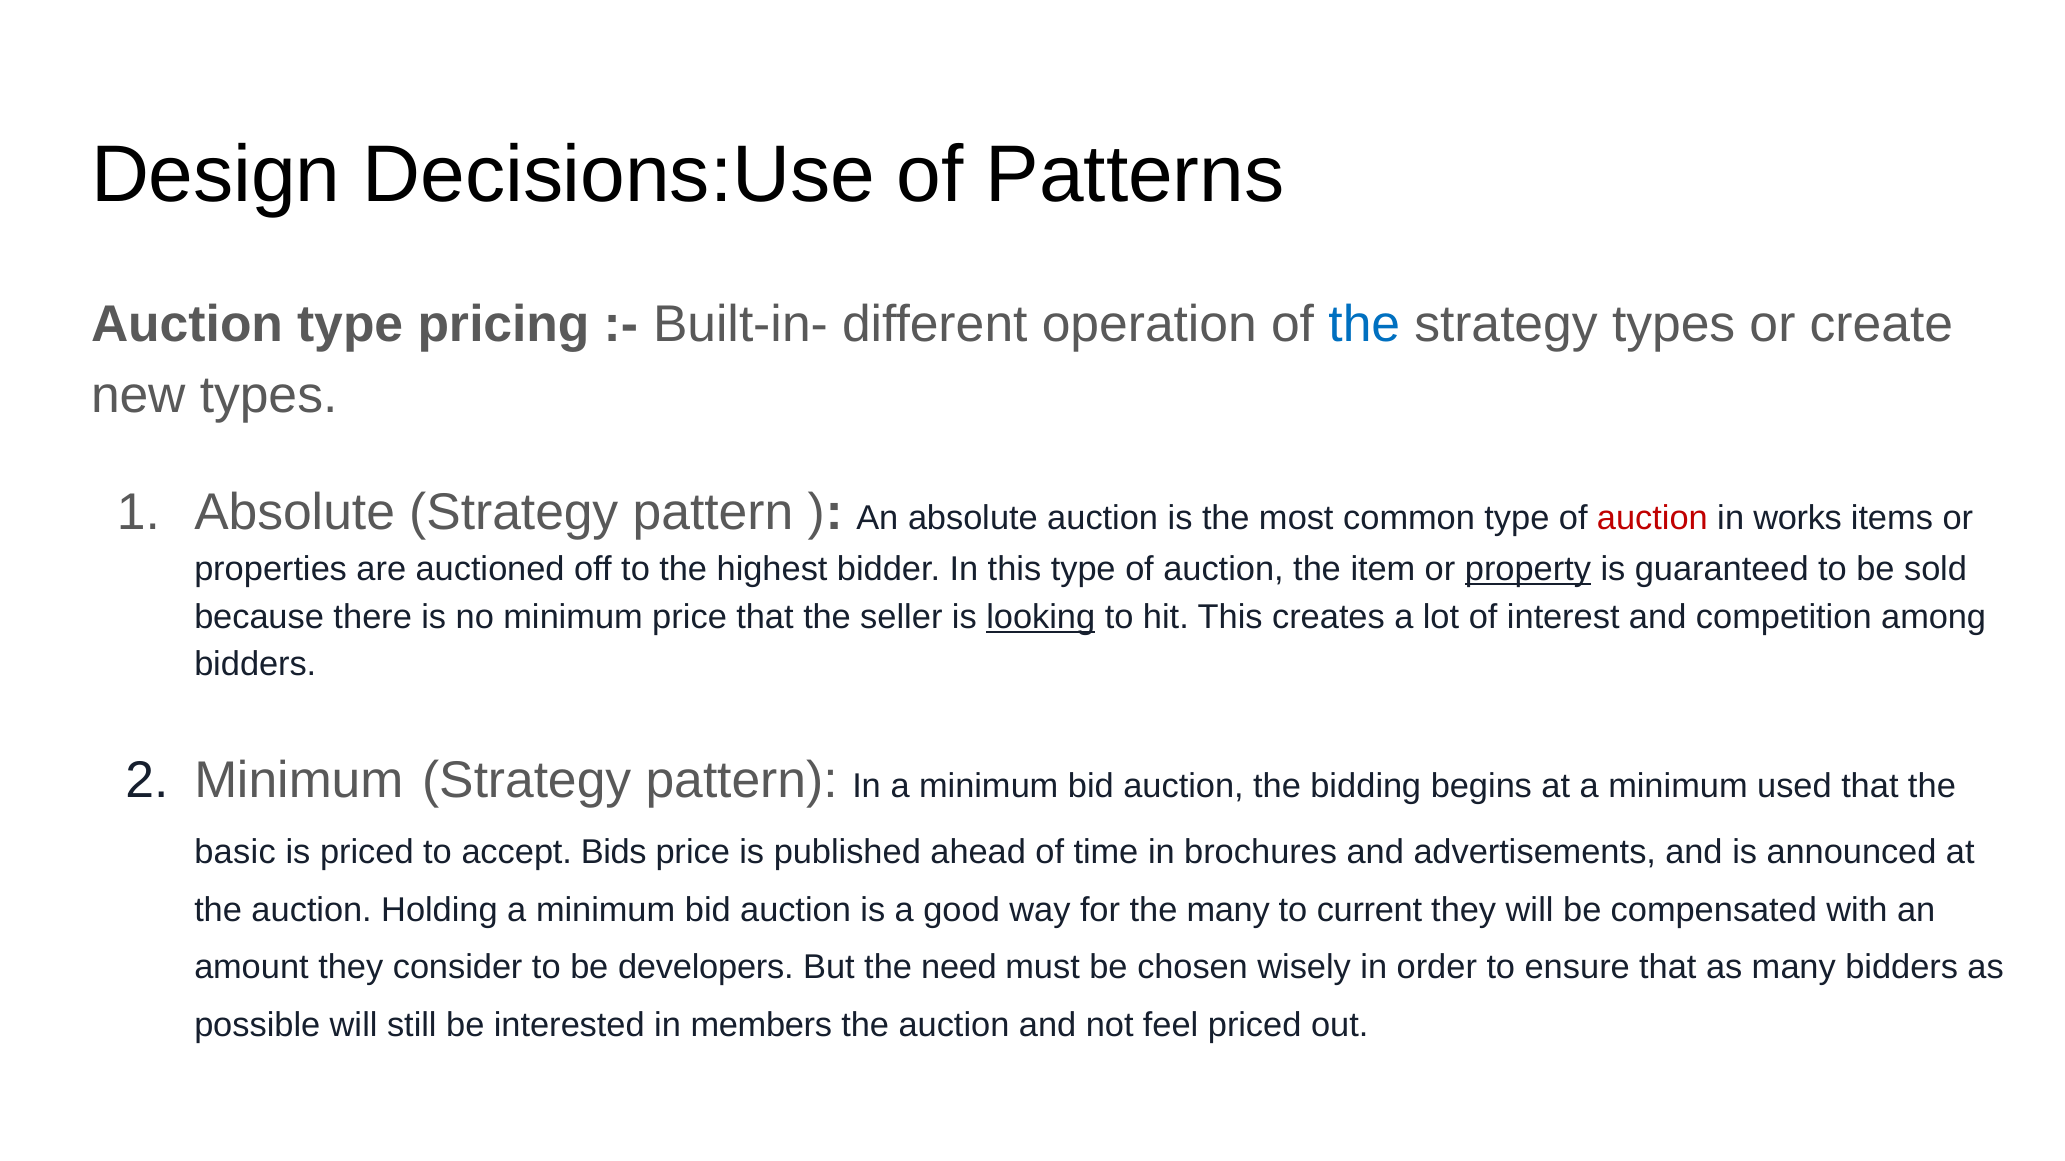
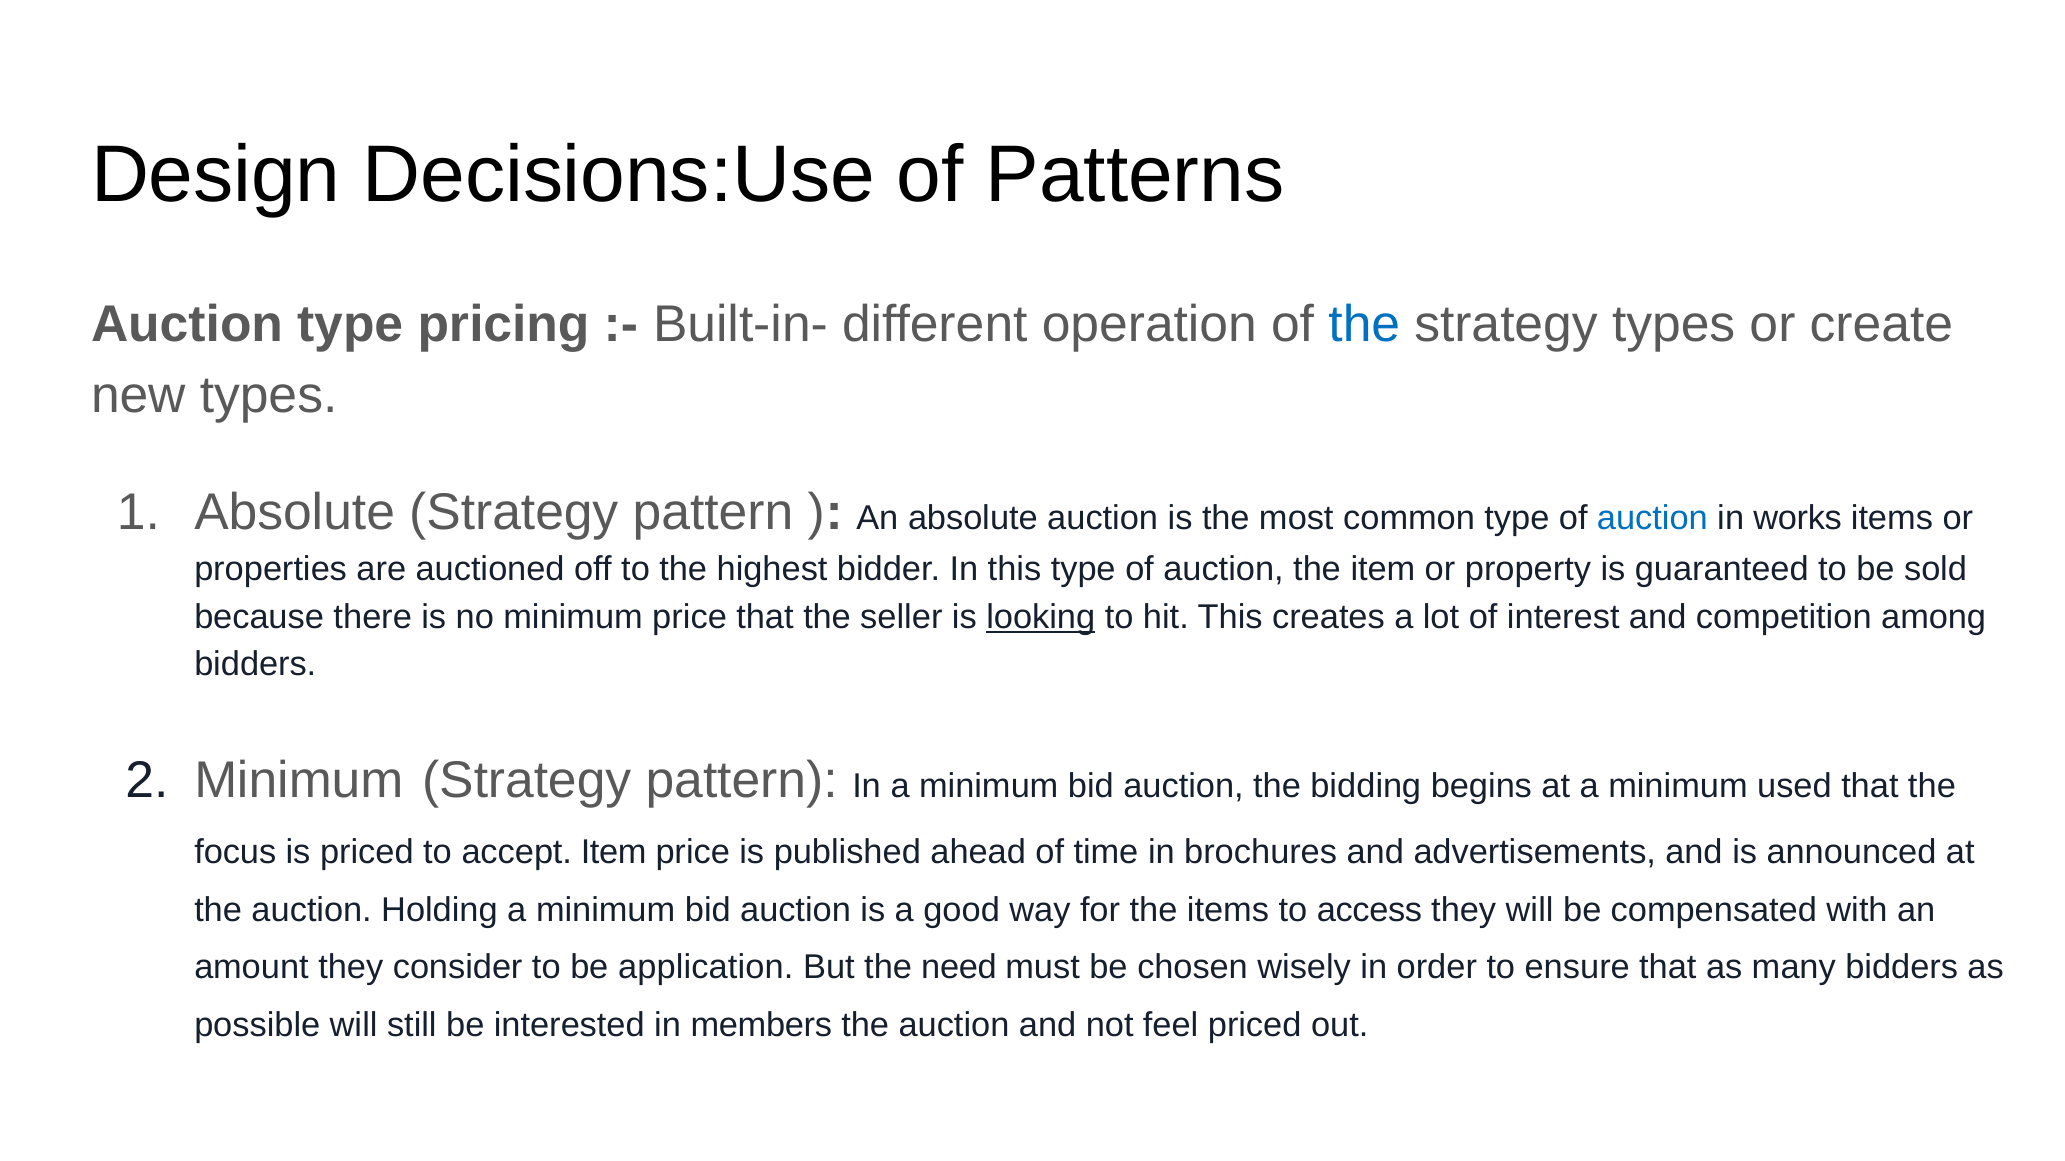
auction colour: red -> blue (1652, 519)
property underline: present -> none (1528, 570)
basic: basic -> focus (235, 853)
accept Bids: Bids -> Item (614, 853)
the many: many -> items (1228, 910)
current: current -> access (1369, 910)
developers: developers -> application (706, 968)
